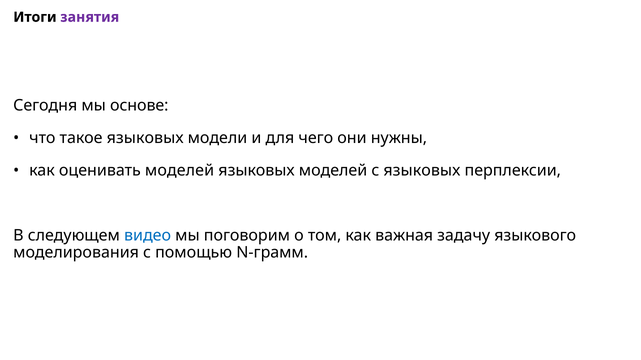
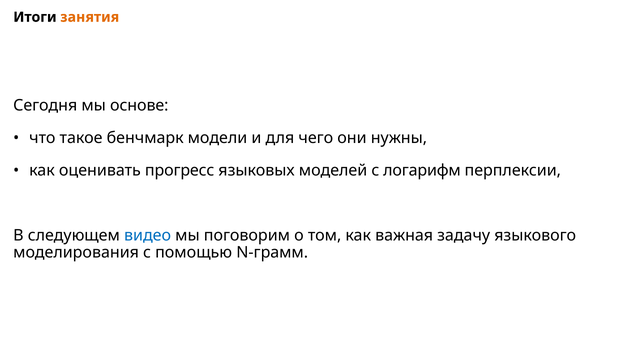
занятия colour: purple -> orange (90, 17)
такое языковых: языковых -> бенчмарк (145, 138)
оценивать моделей: моделей -> прогресс (180, 171)
с языковых: языковых -> логарифм (422, 171)
